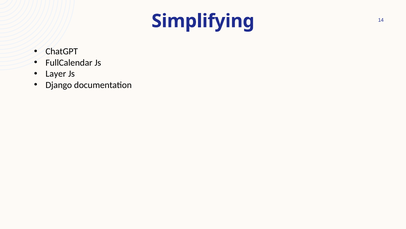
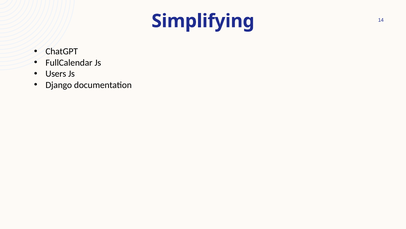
Layer: Layer -> Users (56, 74)
